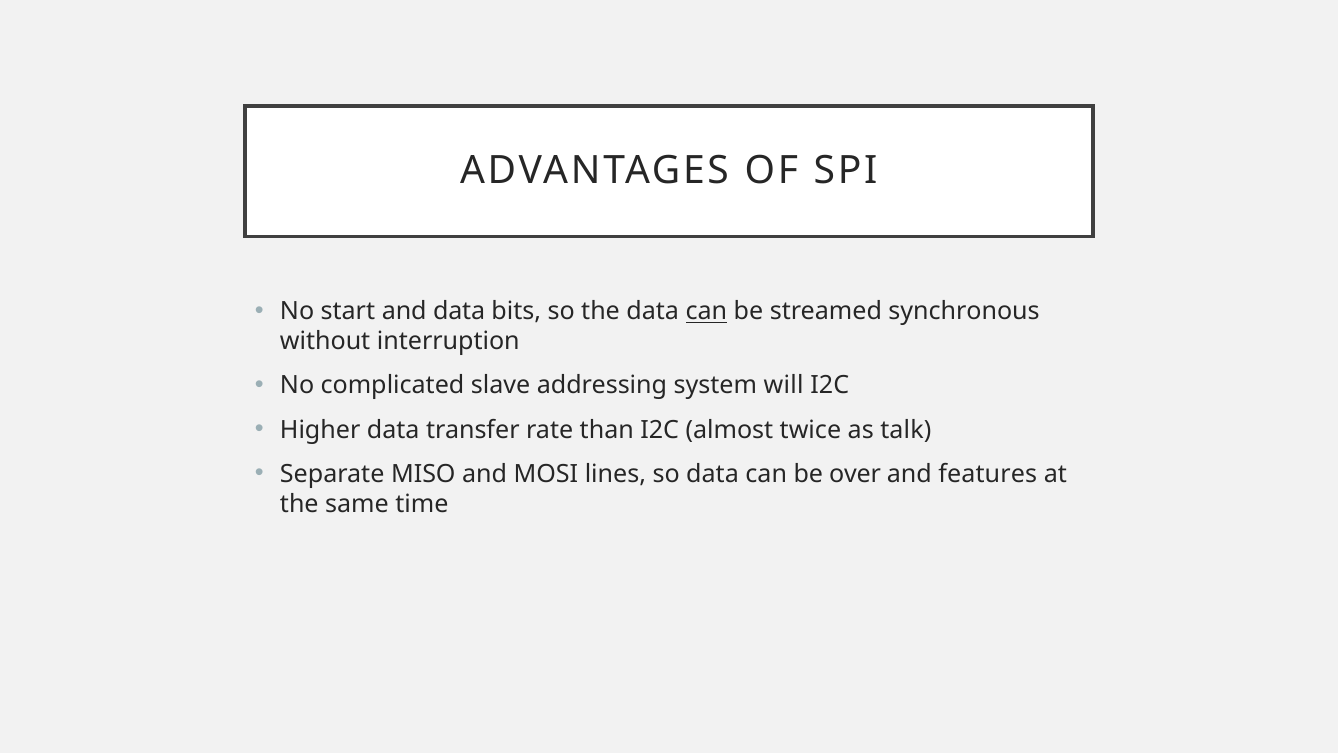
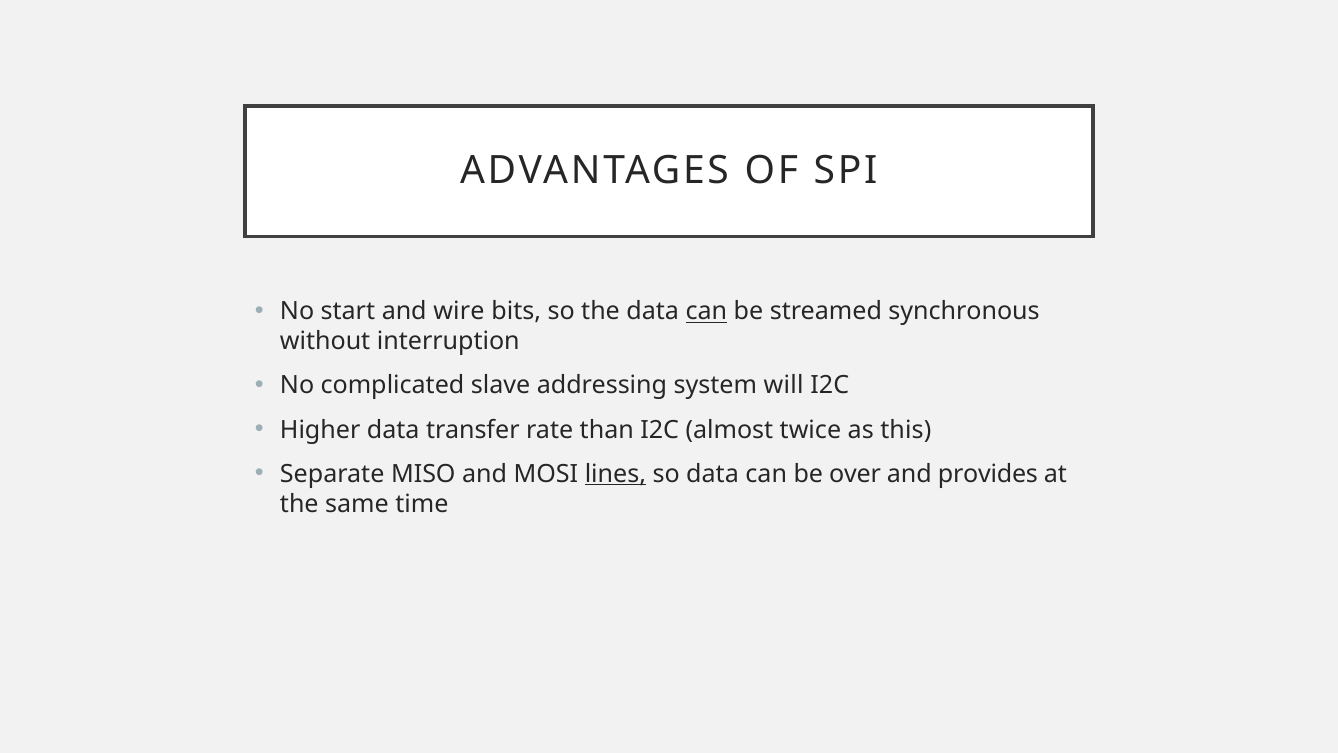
and data: data -> wire (459, 311)
talk: talk -> this (906, 430)
lines underline: none -> present (615, 474)
features: features -> provides (988, 474)
